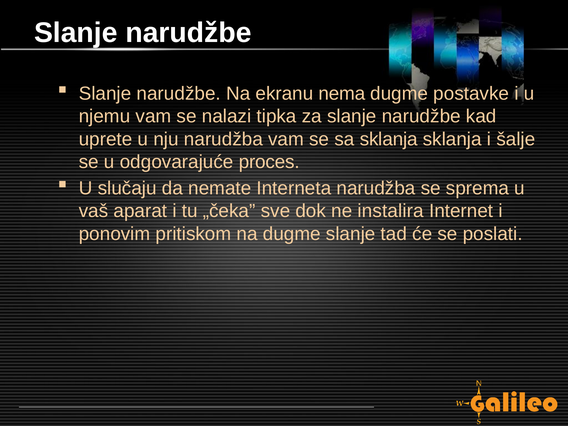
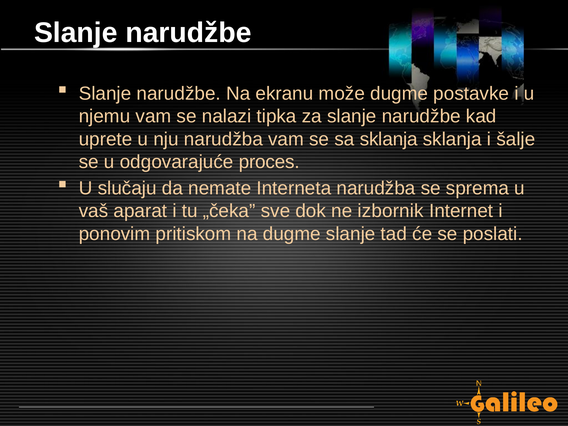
nema: nema -> može (342, 94)
instalira: instalira -> izbornik (391, 211)
